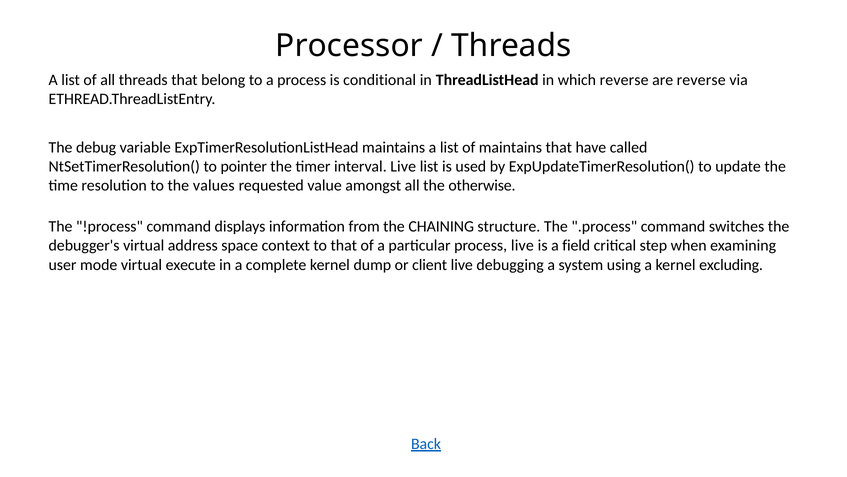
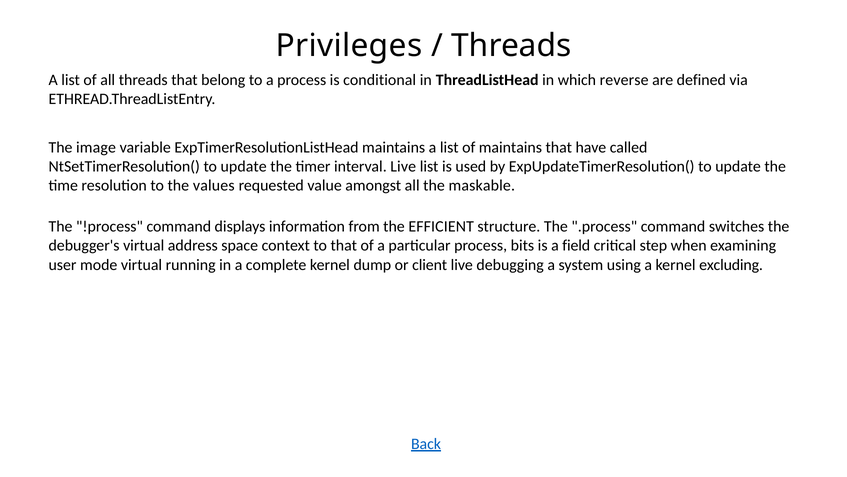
Processor: Processor -> Privileges (349, 45)
are reverse: reverse -> defined (701, 80)
debug: debug -> image (96, 147)
NtSetTimerResolution( to pointer: pointer -> update (244, 166)
otherwise: otherwise -> maskable (482, 185)
CHAINING: CHAINING -> EFFICIENT (441, 226)
process live: live -> bits (522, 245)
execute: execute -> running (191, 264)
